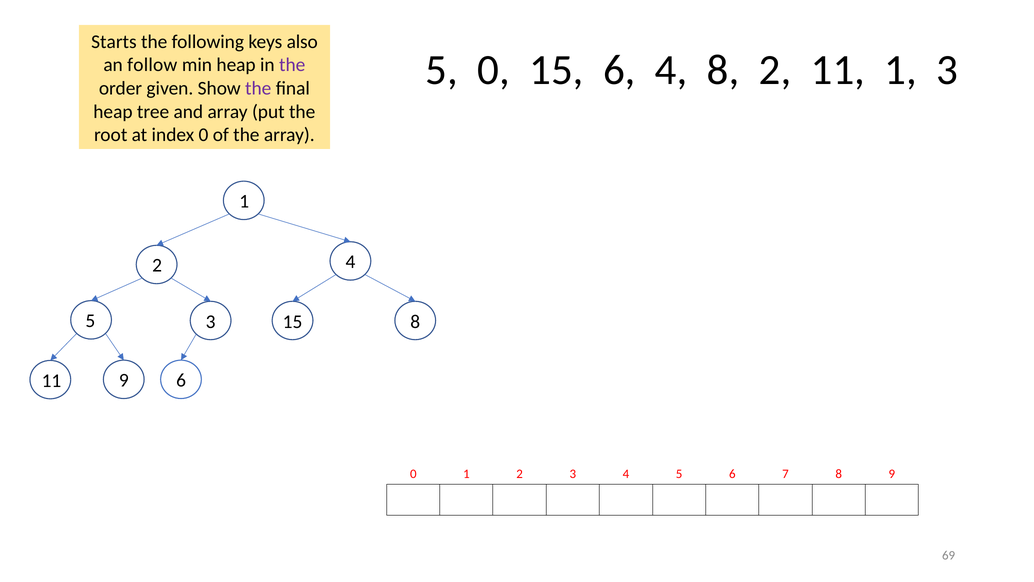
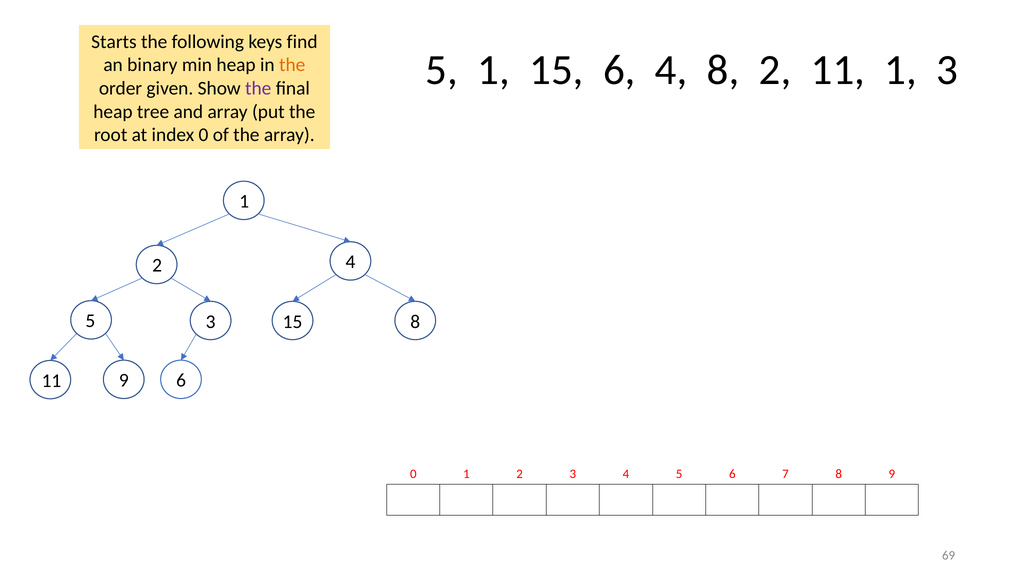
also: also -> find (302, 42)
5 0: 0 -> 1 (494, 70)
follow: follow -> binary (152, 65)
the colour: purple -> orange (292, 65)
